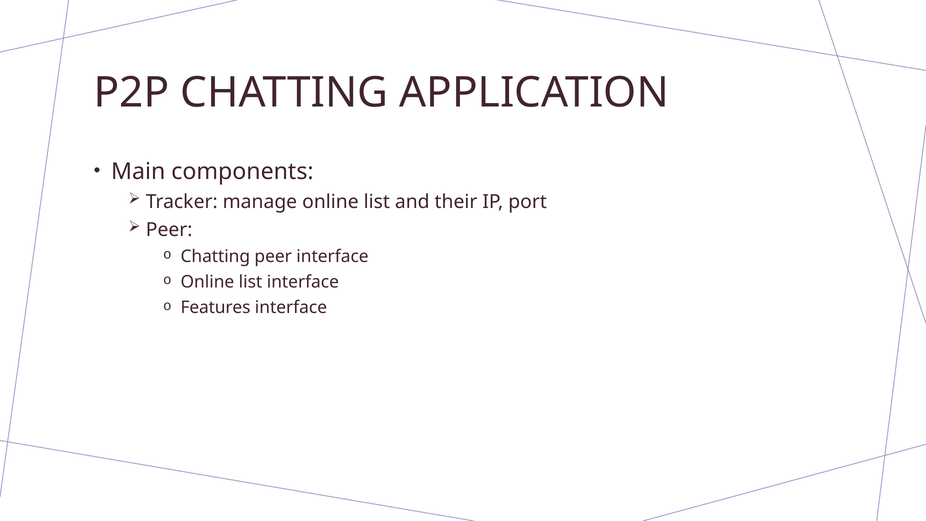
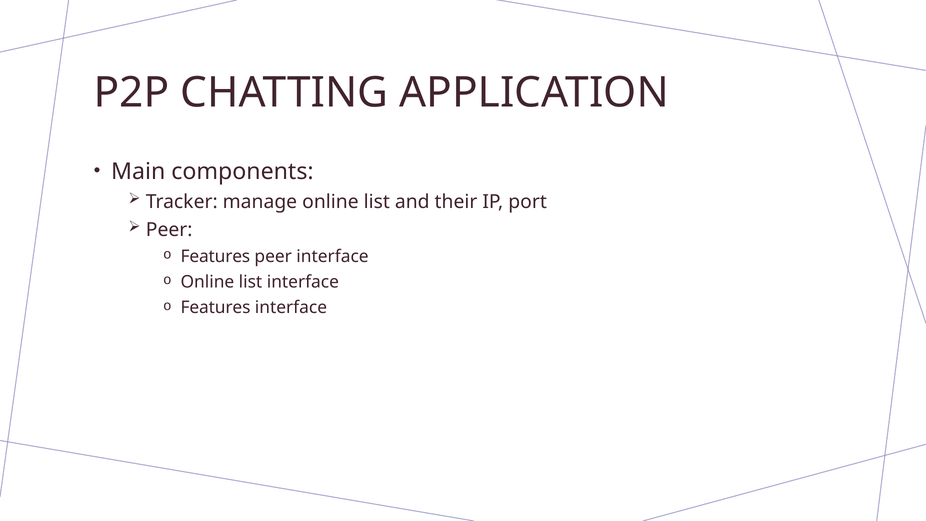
Chatting: Chatting -> Features (215, 256)
